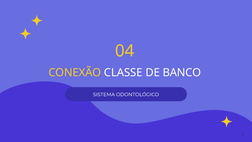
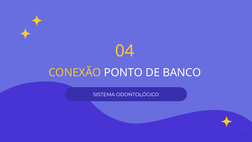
CLASSE: CLASSE -> PONTO (123, 72)
